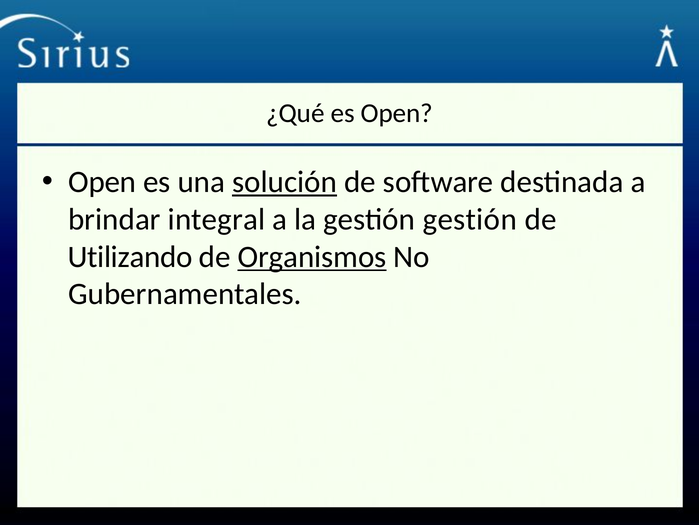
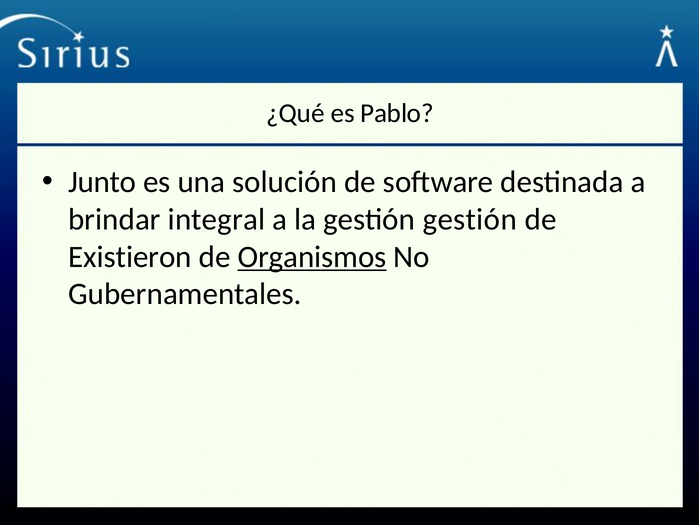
es Open: Open -> Pablo (397, 113)
Open: Open -> Junto (102, 182)
solución underline: present -> none (285, 182)
Utilizando: Utilizando -> Existieron (130, 256)
